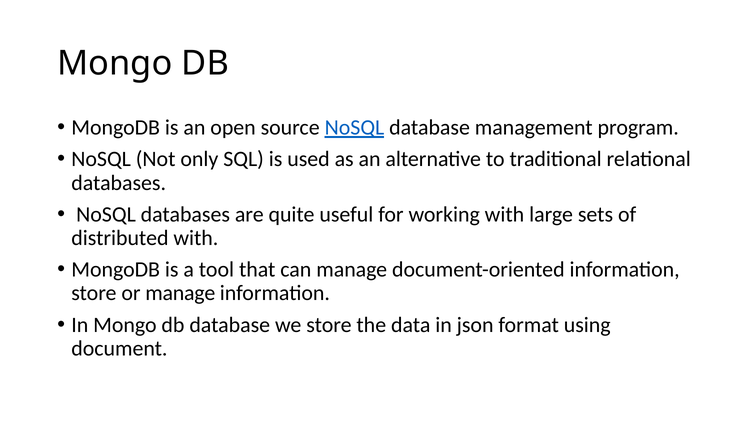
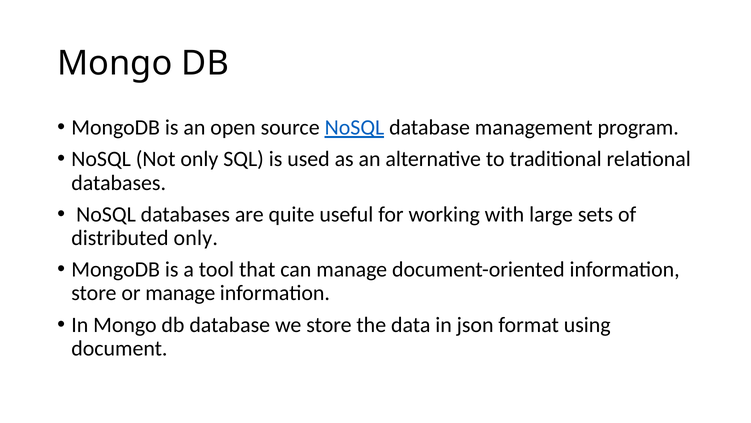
distributed with: with -> only (196, 238)
